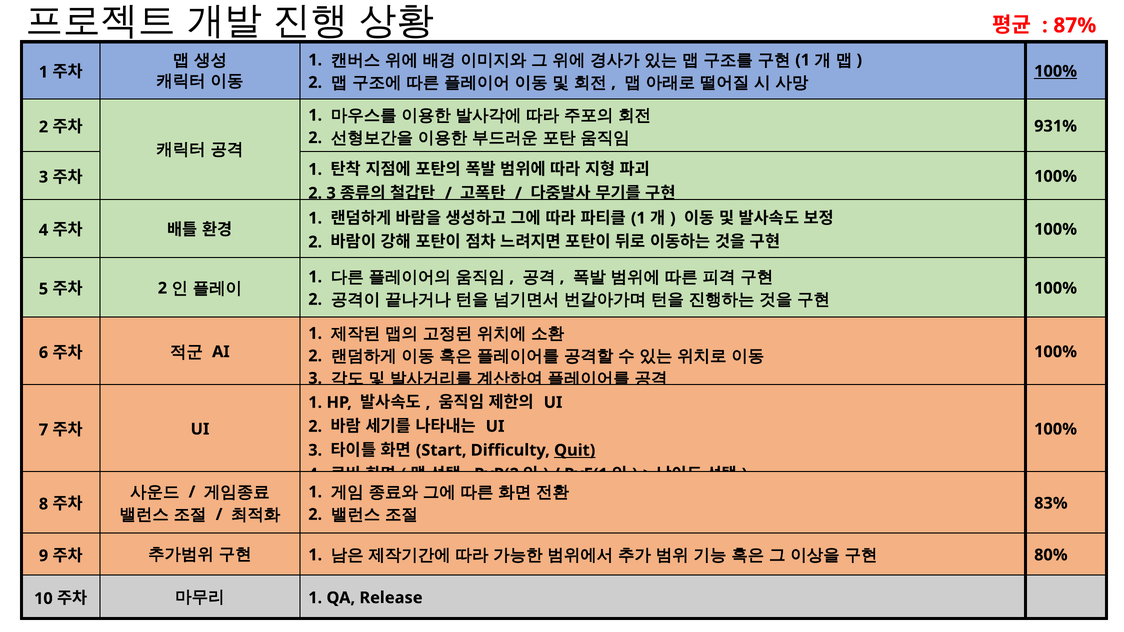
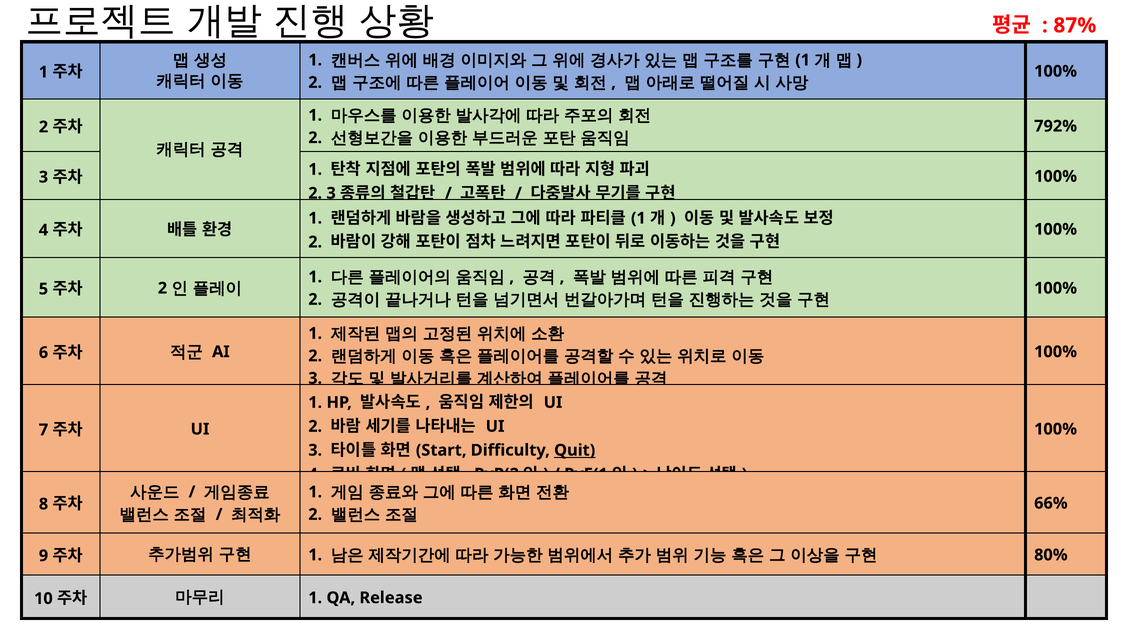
100% underline: present -> none (1056, 71)
931%: 931% -> 792% (1056, 126)
83%: 83% -> 66% (1051, 503)
